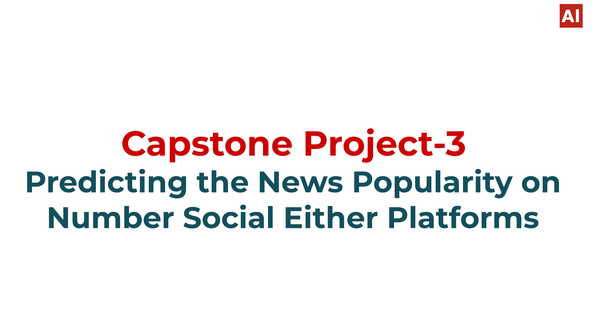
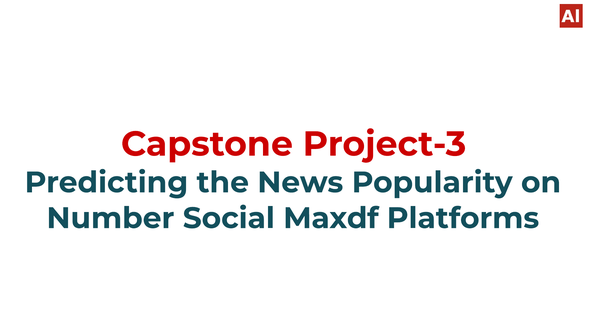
Either: Either -> Maxdf (331, 218)
